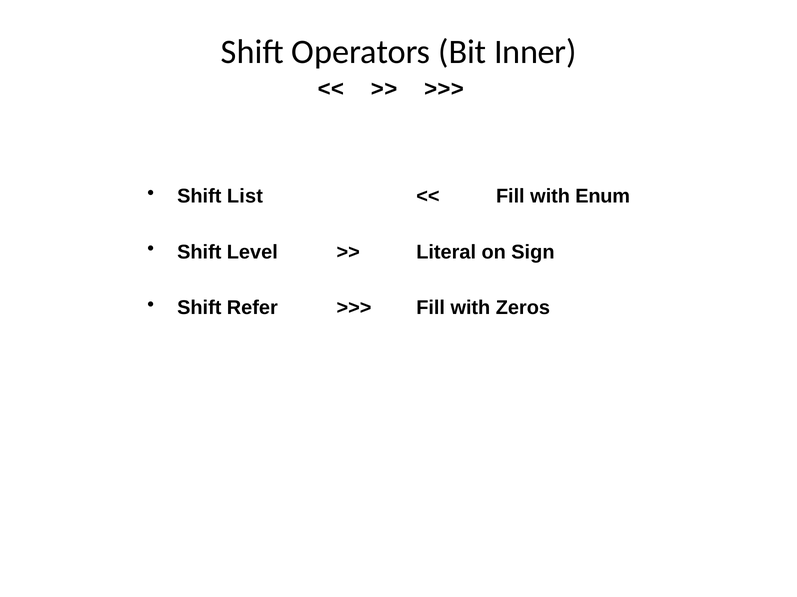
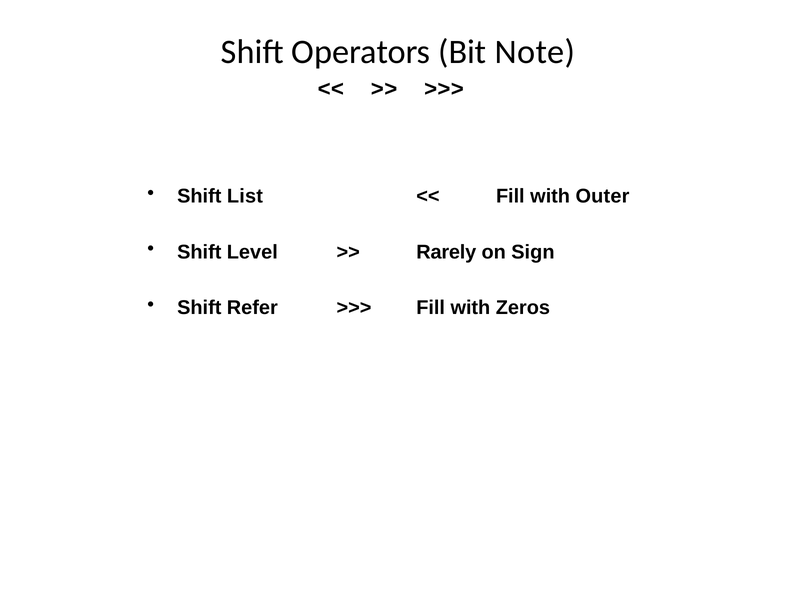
Inner: Inner -> Note (535, 52)
Enum: Enum -> Outer (602, 197)
Literal: Literal -> Rarely (446, 252)
